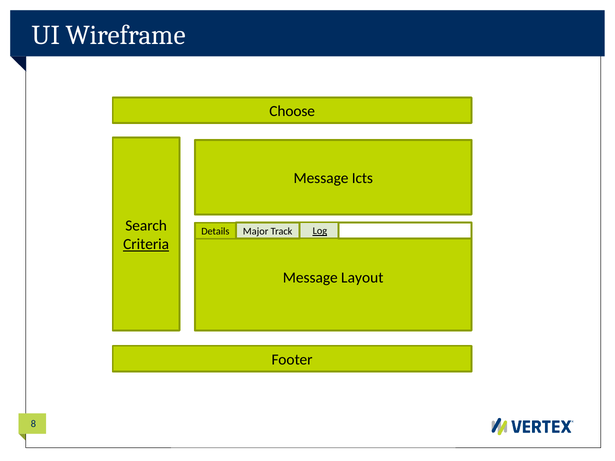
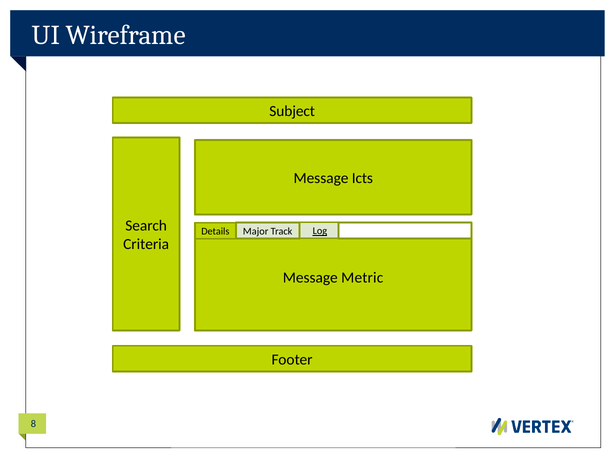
Choose: Choose -> Subject (292, 111)
Criteria underline: present -> none (146, 244)
Layout: Layout -> Metric (362, 278)
